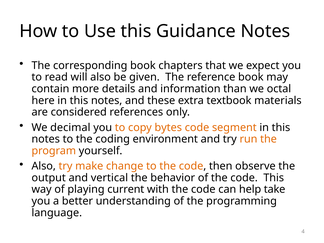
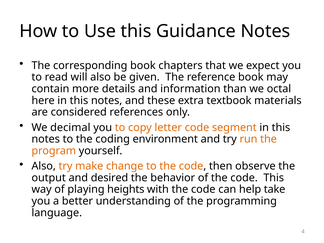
bytes: bytes -> letter (168, 127)
vertical: vertical -> desired (110, 178)
current: current -> heights (126, 189)
